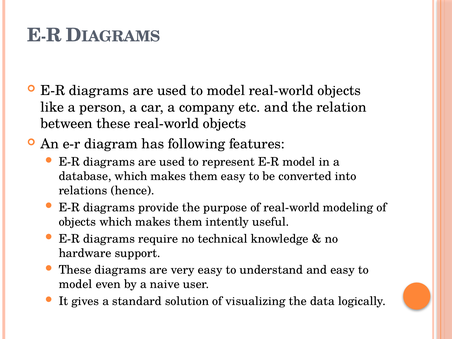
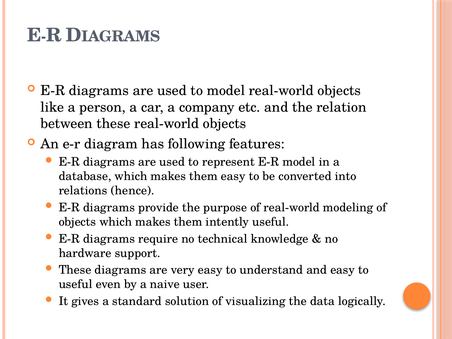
model: model -> useful (76, 284)
